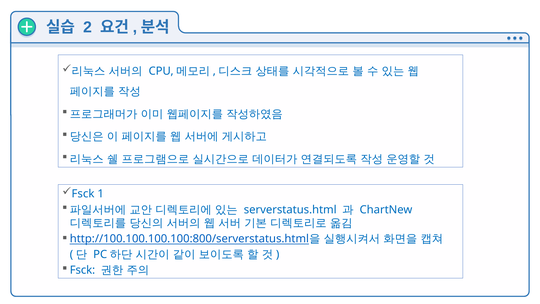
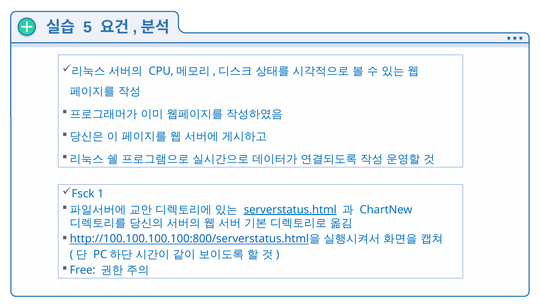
2: 2 -> 5 (88, 27)
serverstatus.html underline: none -> present (290, 209)
Fsck: Fsck -> Free (83, 270)
